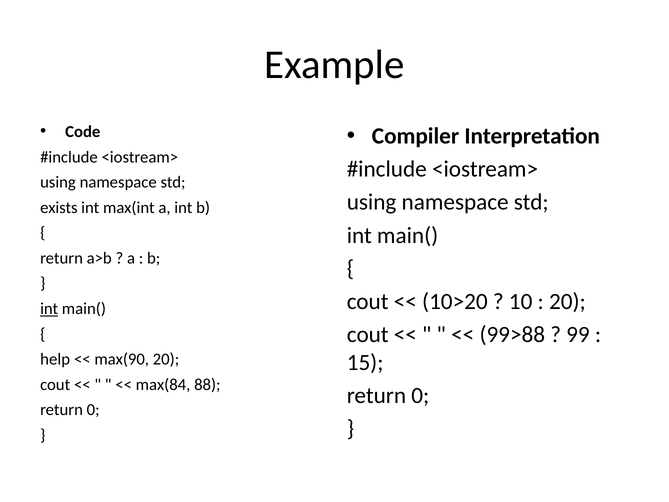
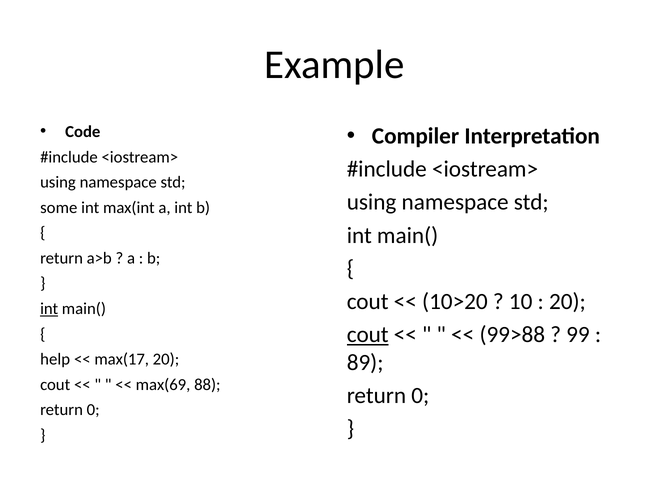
exists: exists -> some (59, 207)
cout underline: none -> present (368, 334)
max(90: max(90 -> max(17 (122, 359)
15: 15 -> 89 (365, 362)
max(84: max(84 -> max(69 (163, 384)
